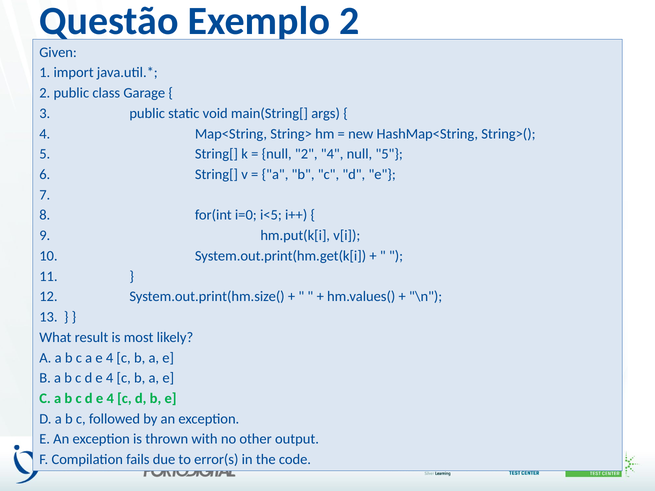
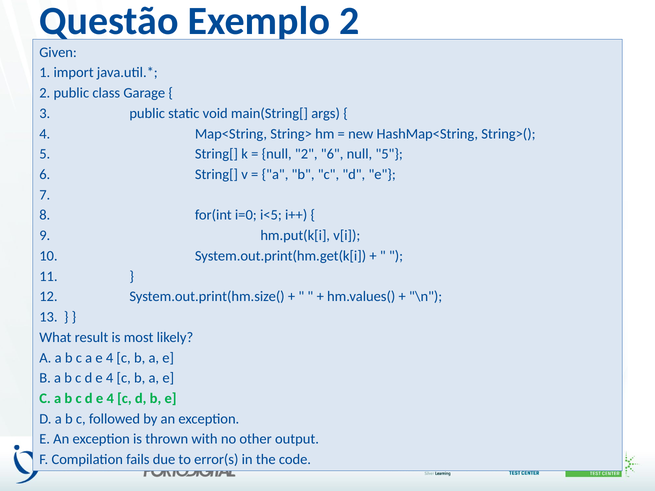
2 4: 4 -> 6 (332, 154)
